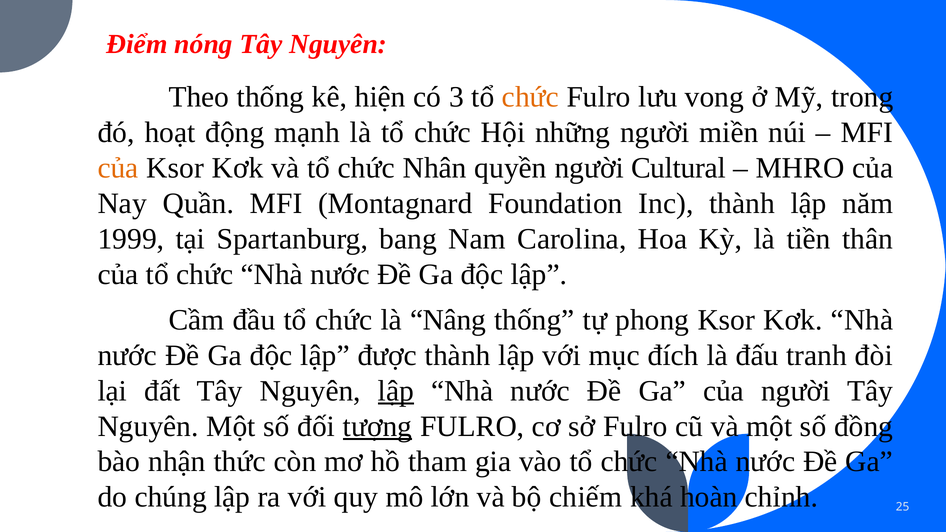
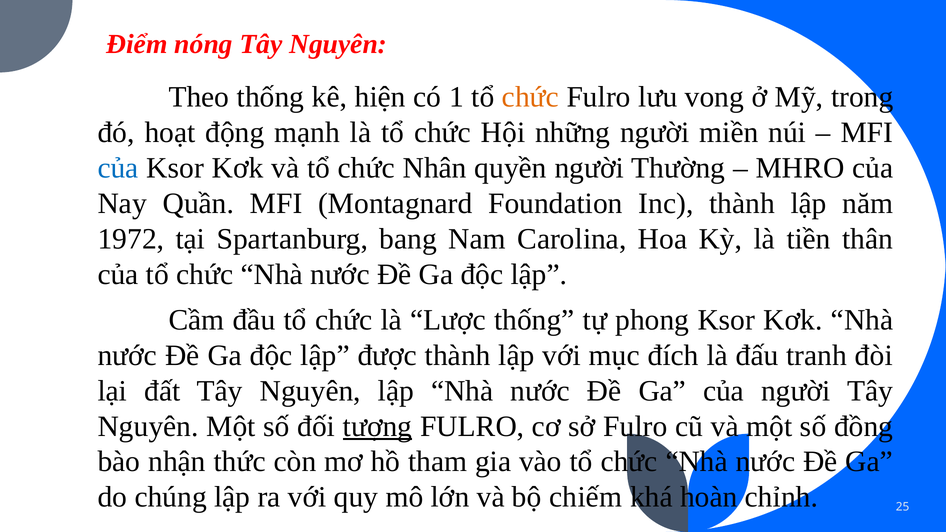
3: 3 -> 1 (456, 97)
của colour: orange -> blue (118, 168)
Cultural: Cultural -> Thường (678, 168)
1999: 1999 -> 1972 (131, 239)
Nâng: Nâng -> Lược (448, 320)
lập underline: present -> none (396, 391)
